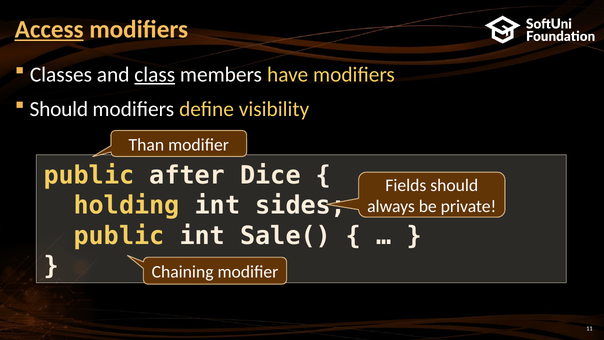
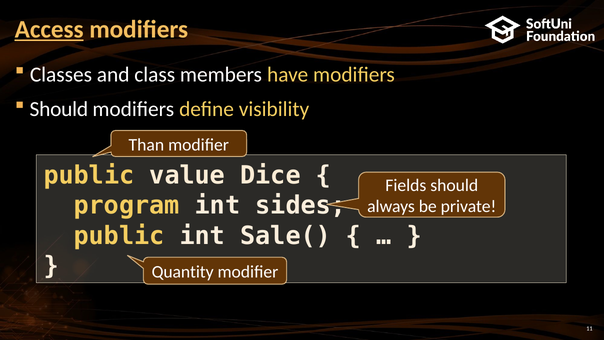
class underline: present -> none (155, 74)
after: after -> value (187, 175)
holding: holding -> program (127, 205)
Chaining: Chaining -> Quantity (183, 272)
